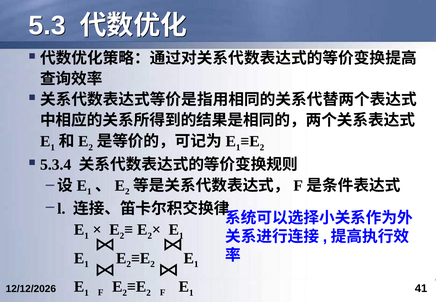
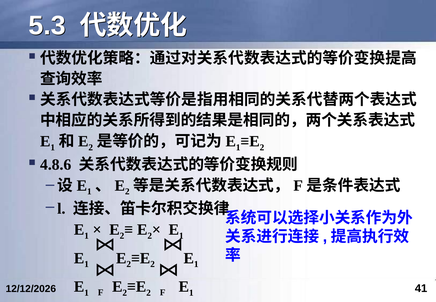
5.3.4: 5.3.4 -> 4.8.6 (56, 165)
